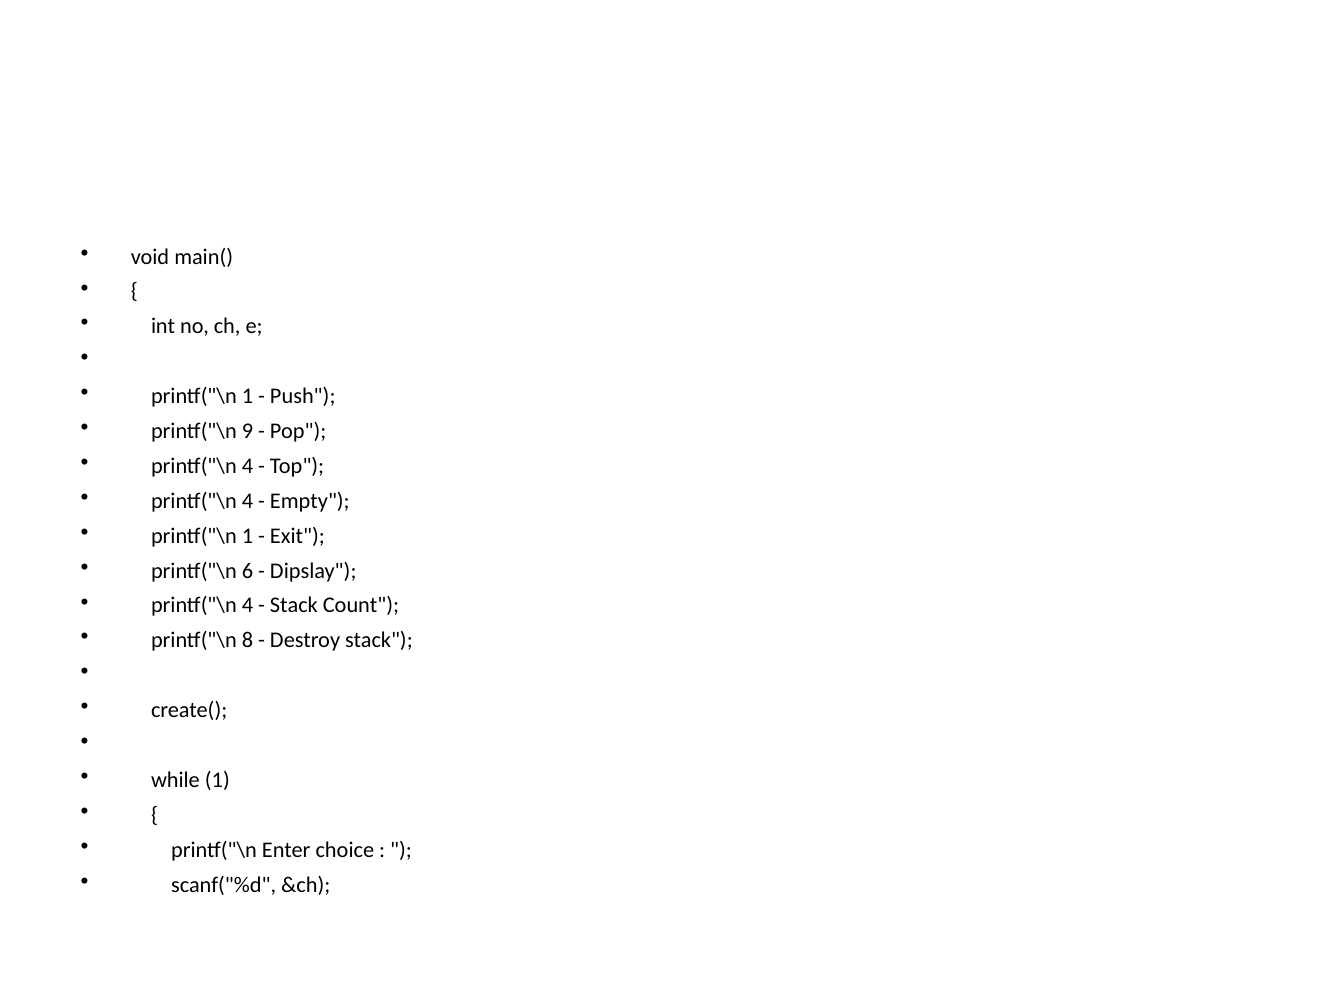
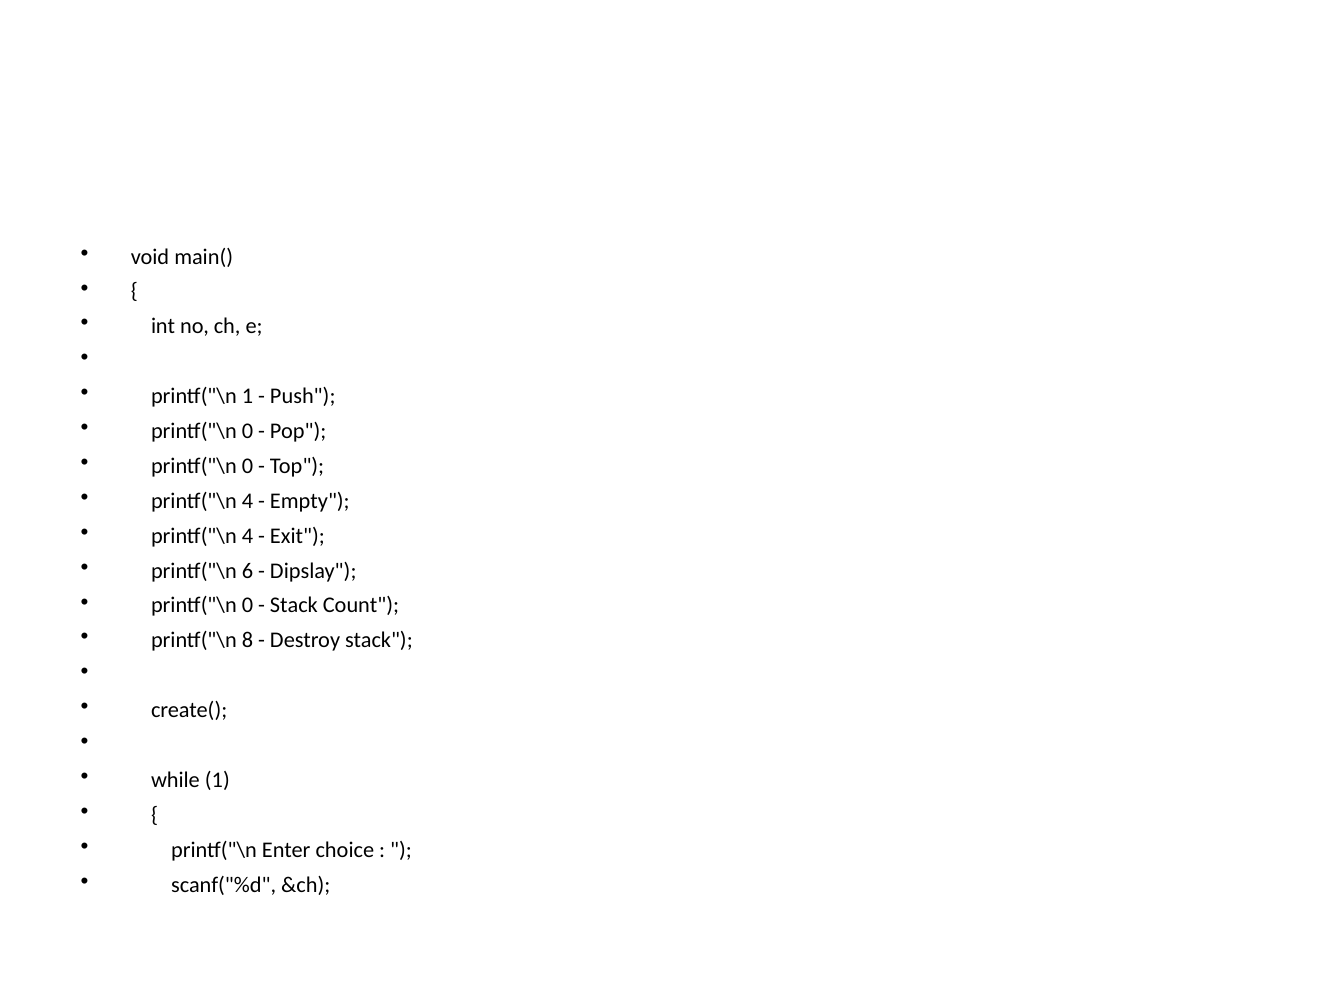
9: 9 -> 0 (248, 431)
4: 4 -> 0 (248, 466)
1: 1 -> 4 (248, 536)
4: 4 -> 0 (248, 605)
